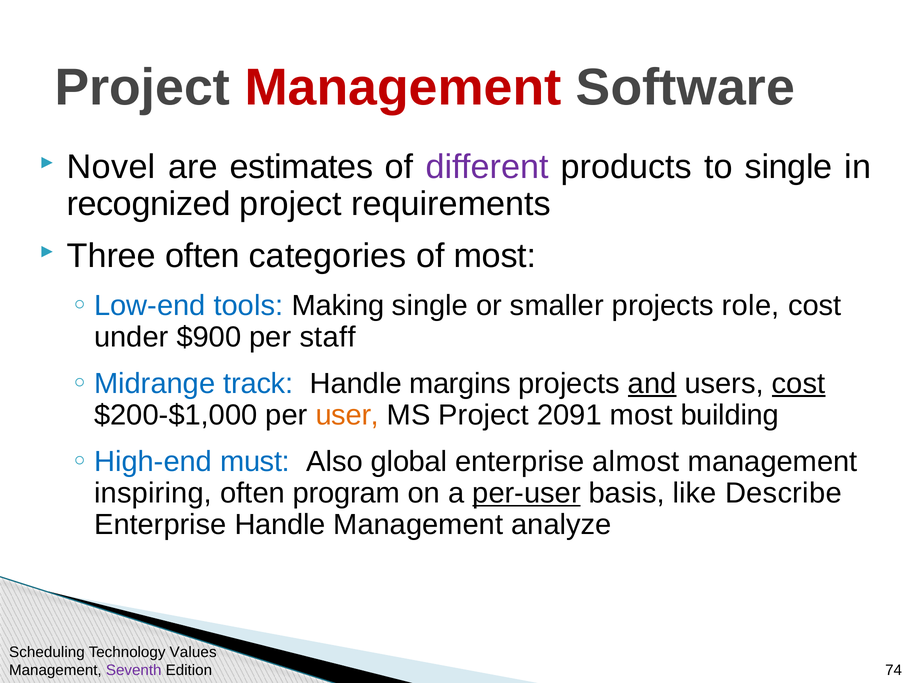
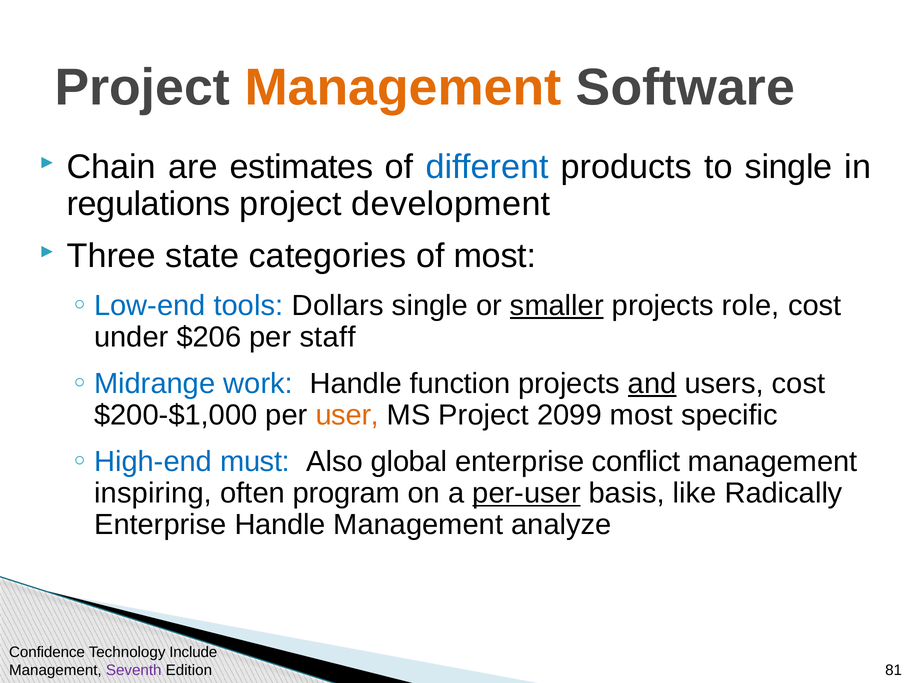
Management colour: red -> orange (403, 88)
Novel: Novel -> Chain (111, 167)
different colour: purple -> blue (487, 167)
recognized: recognized -> regulations (149, 204)
requirements: requirements -> development (451, 204)
Three often: often -> state (202, 256)
Making: Making -> Dollars (338, 306)
smaller underline: none -> present (557, 306)
$900: $900 -> $206 (209, 337)
track: track -> work (258, 384)
margins: margins -> function (460, 384)
cost underline: present -> none (799, 384)
2091: 2091 -> 2099 (569, 415)
building: building -> specific (729, 415)
almost: almost -> conflict (636, 462)
Describe: Describe -> Radically (784, 493)
Scheduling: Scheduling -> Confidence (47, 652)
Values: Values -> Include (193, 652)
74: 74 -> 81 (894, 671)
